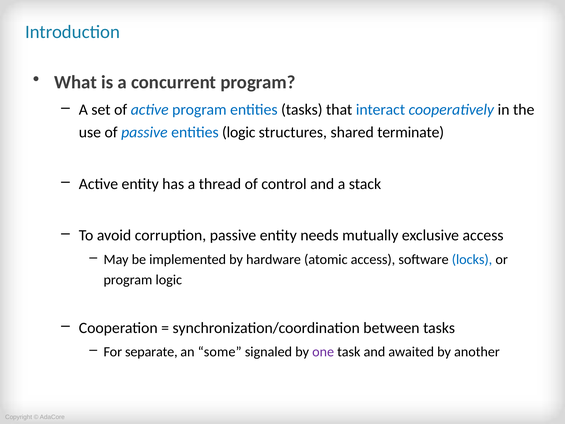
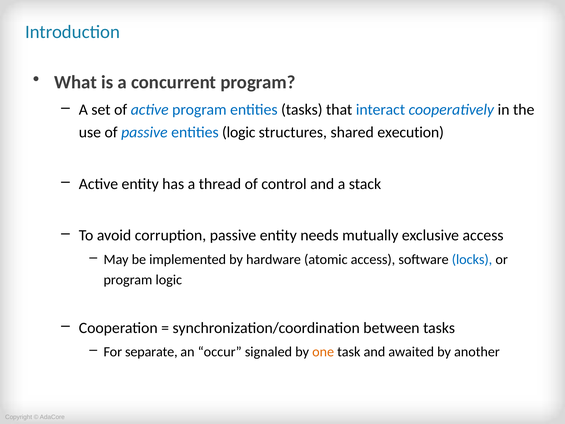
terminate: terminate -> execution (411, 132)
some: some -> occur (220, 352)
one colour: purple -> orange (323, 352)
